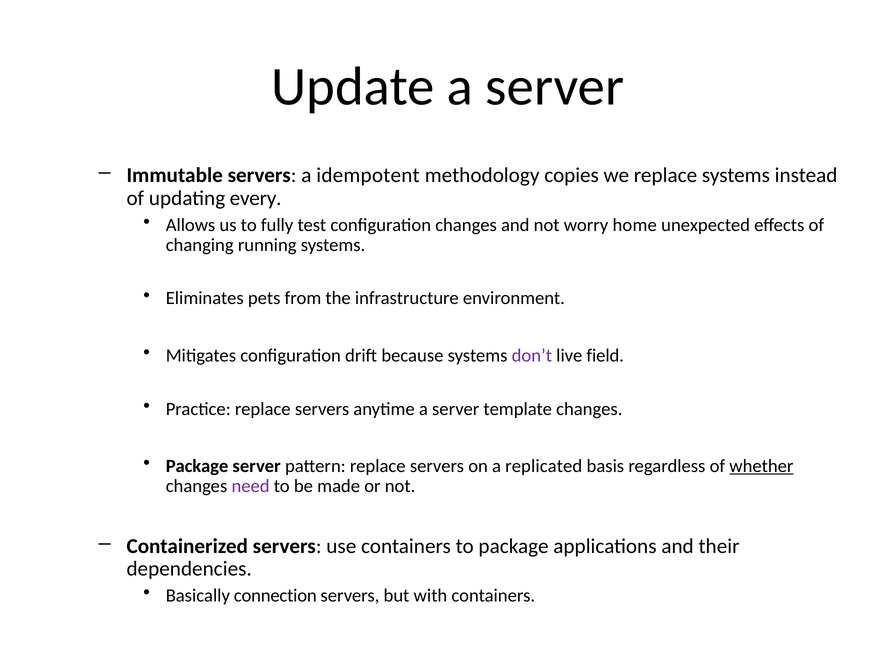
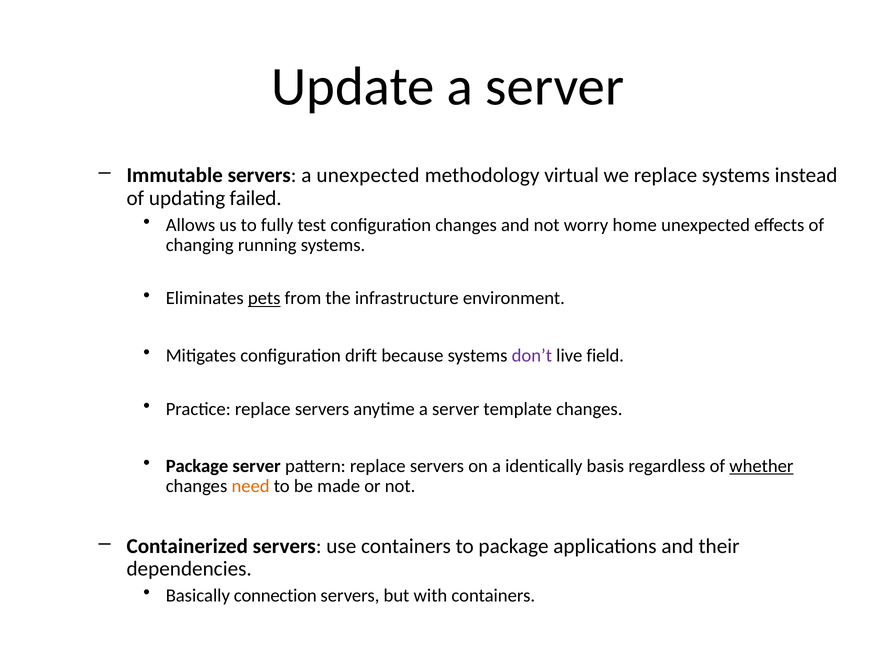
a idempotent: idempotent -> unexpected (368, 175)
copies: copies -> virtual (572, 175)
every: every -> failed (256, 198)
pets underline: none -> present (264, 298)
replicated: replicated -> identically (544, 466)
need colour: purple -> orange (251, 486)
